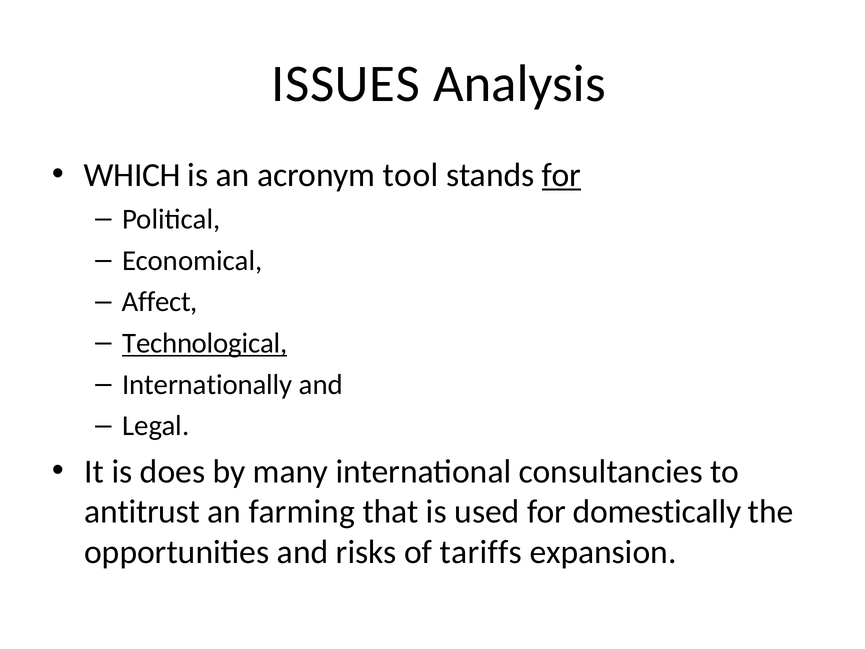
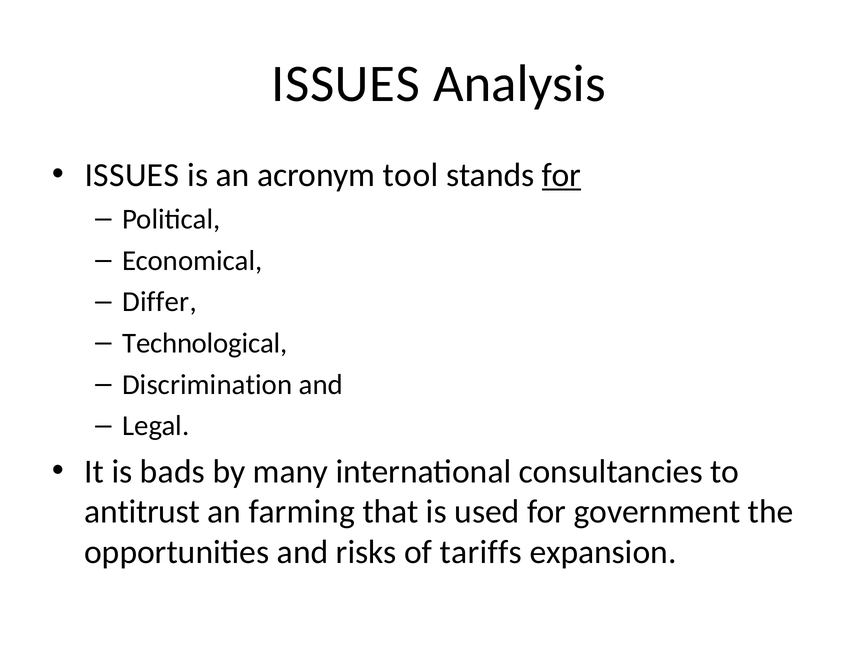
WHICH: WHICH -> ISSUES (132, 175)
Affect: Affect -> Differ (159, 302)
Technological underline: present -> none (205, 343)
Internationally: Internationally -> Discrimination (207, 384)
does: does -> bads (172, 471)
domestically: domestically -> government (657, 512)
